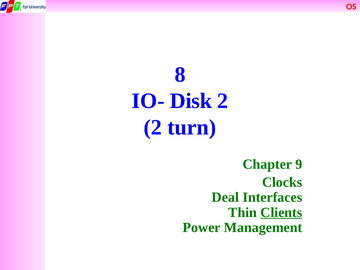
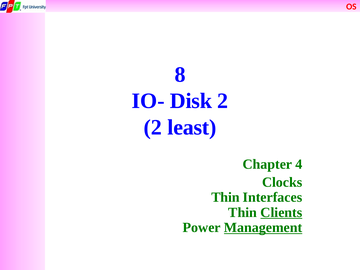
turn: turn -> least (192, 127)
9: 9 -> 4 (299, 164)
Deal: Deal -> Thin (225, 197)
Management underline: none -> present (263, 228)
